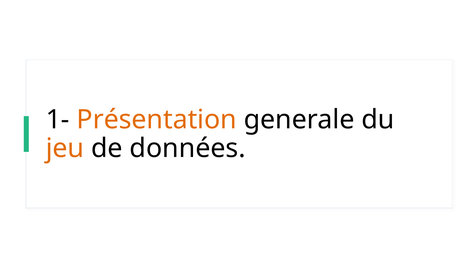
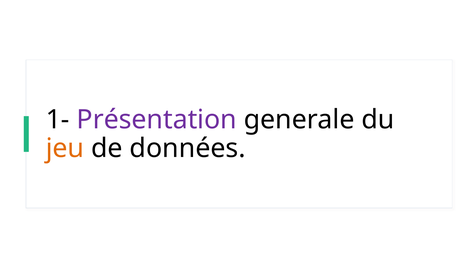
Présentation colour: orange -> purple (157, 119)
